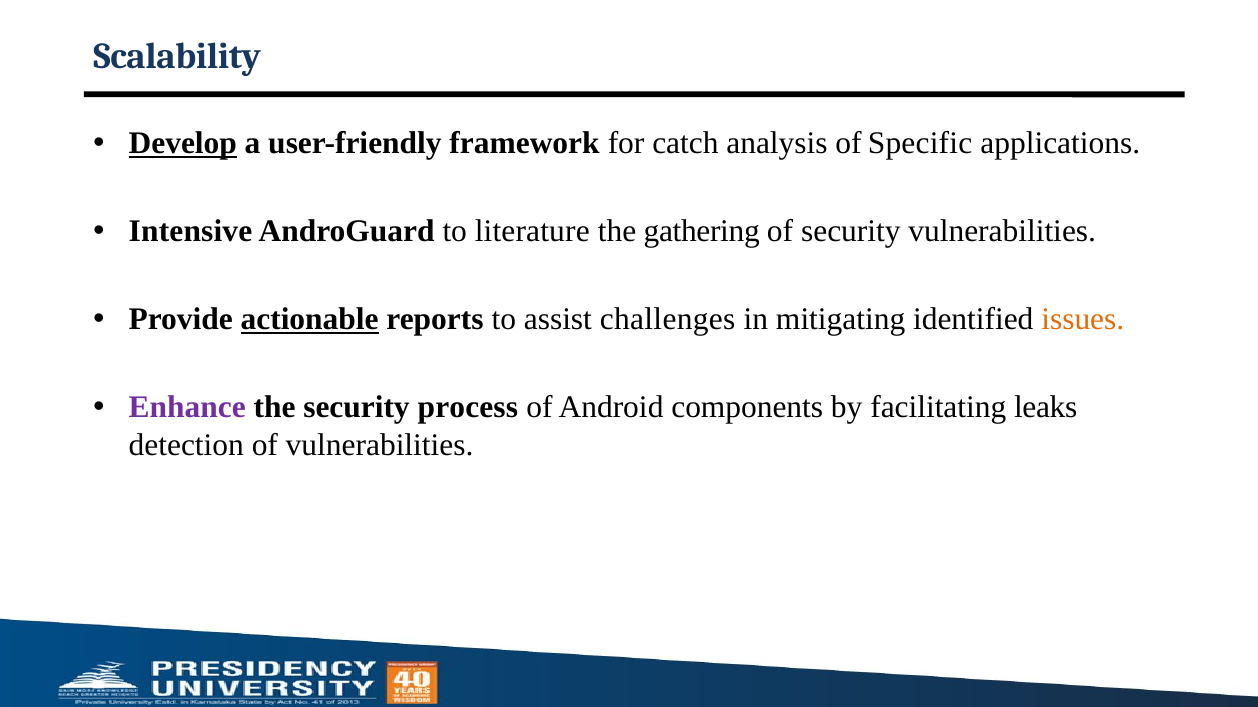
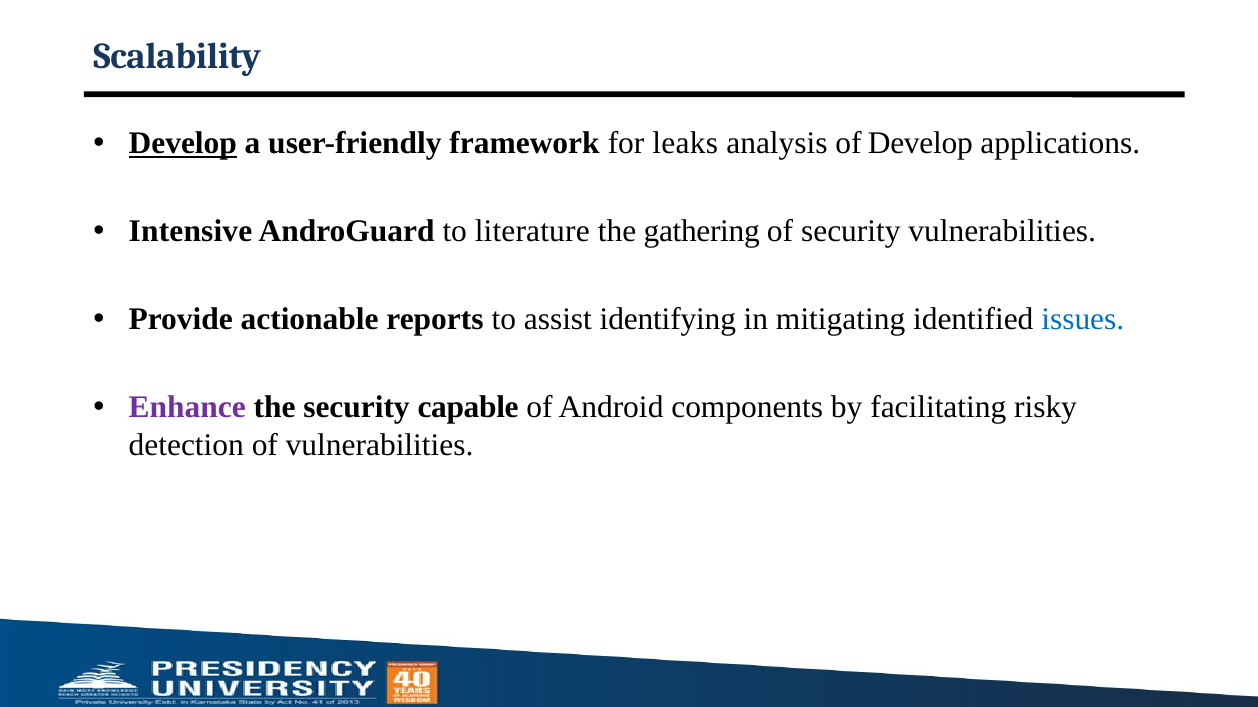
catch: catch -> leaks (685, 144)
of Specific: Specific -> Develop (920, 144)
actionable underline: present -> none (310, 320)
challenges: challenges -> identifying (668, 320)
issues colour: orange -> blue (1083, 320)
process: process -> capable (468, 408)
leaks: leaks -> risky (1046, 408)
